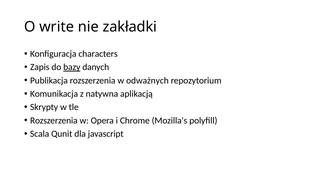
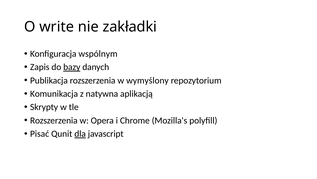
characters: characters -> wspólnym (98, 54)
odważnych: odważnych -> wymyślony (147, 80)
Scala: Scala -> Pisać (40, 133)
dla underline: none -> present (80, 133)
